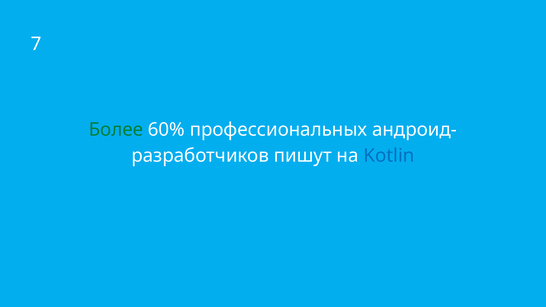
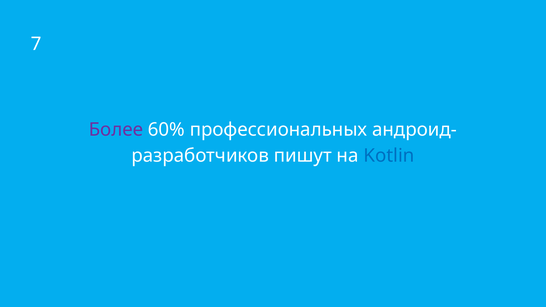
Более colour: green -> purple (116, 130)
